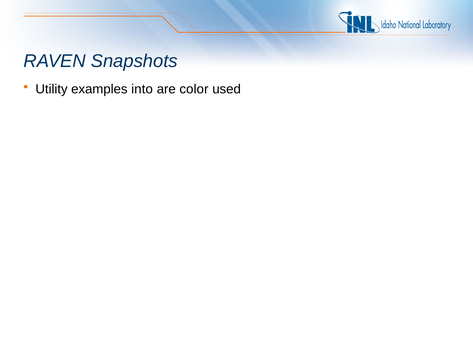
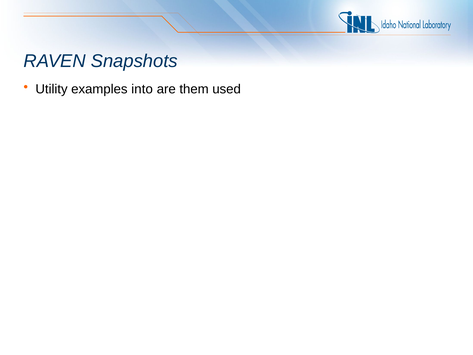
color: color -> them (194, 89)
